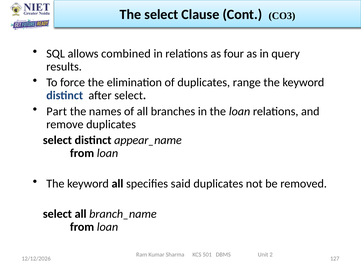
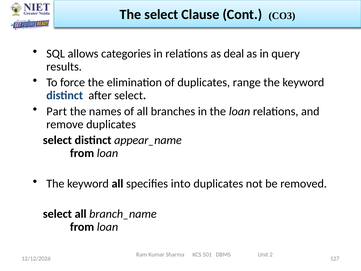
combined: combined -> categories (126, 54)
four: four -> deal (234, 54)
said: said -> into (181, 183)
